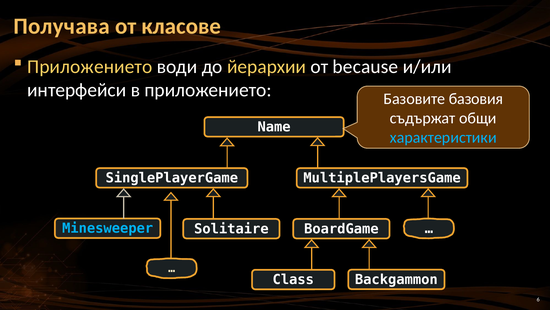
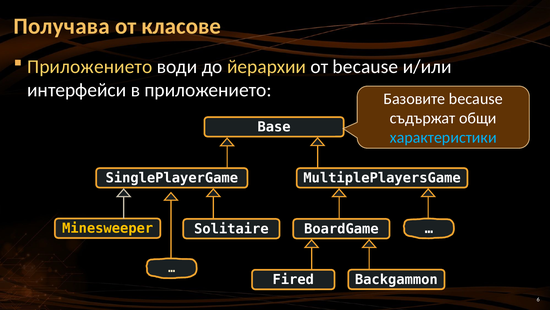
Базовите базовия: базовия -> because (476, 99)
Name: Name -> Basе (274, 127)
Minesweeper colour: light blue -> yellow (108, 228)
Class: Class -> Fired (293, 279)
